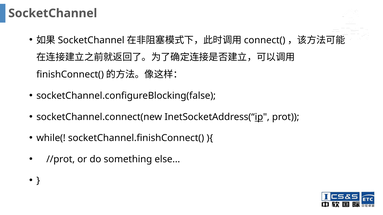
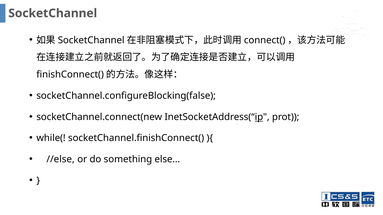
//prot: //prot -> //else (61, 160)
